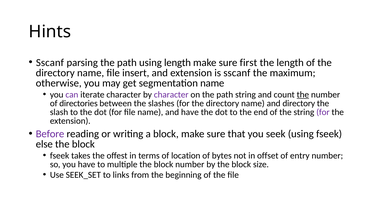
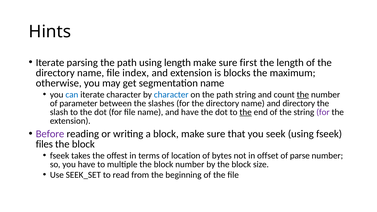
Sscanf: Sscanf -> Iterate (50, 63)
insert: insert -> index (136, 73)
is sscanf: sscanf -> blocks (237, 73)
can colour: purple -> blue (72, 95)
character colour: purple -> blue (171, 95)
directories: directories -> parameter (78, 103)
the underline: none -> present (246, 112)
else: else -> files (44, 144)
entry: entry -> parse (300, 156)
links: links -> read (121, 175)
